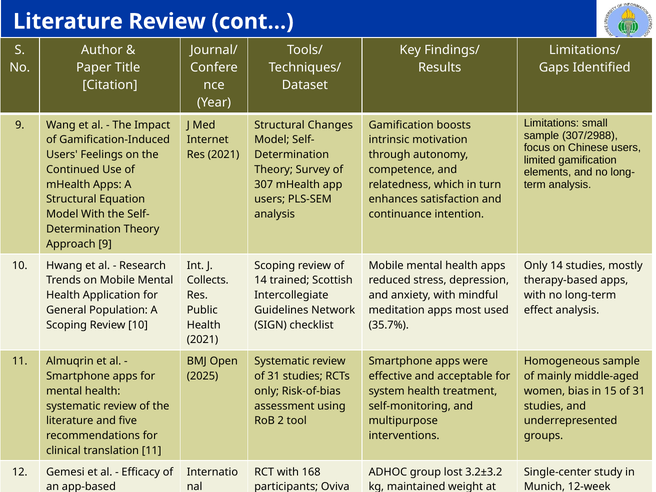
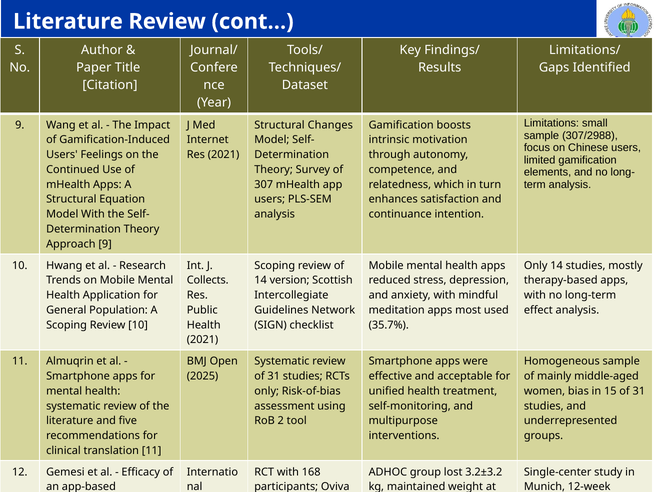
trained: trained -> version (290, 280)
system: system -> unified (387, 391)
